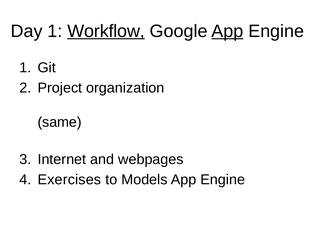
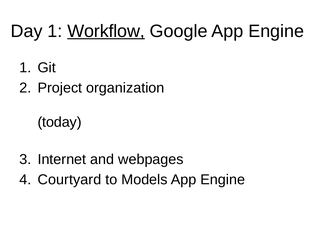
App underline: present -> none (227, 31)
same: same -> today (60, 122)
Exercises: Exercises -> Courtyard (69, 180)
